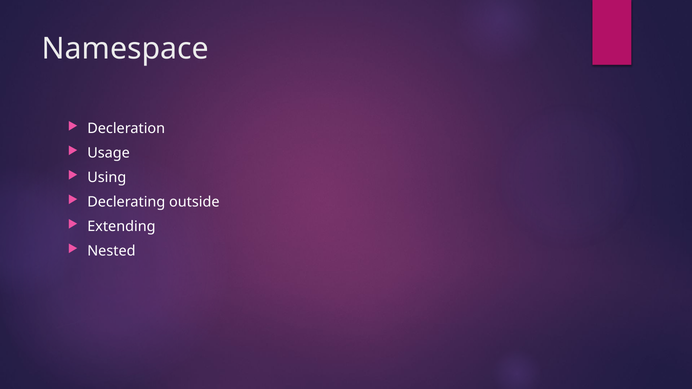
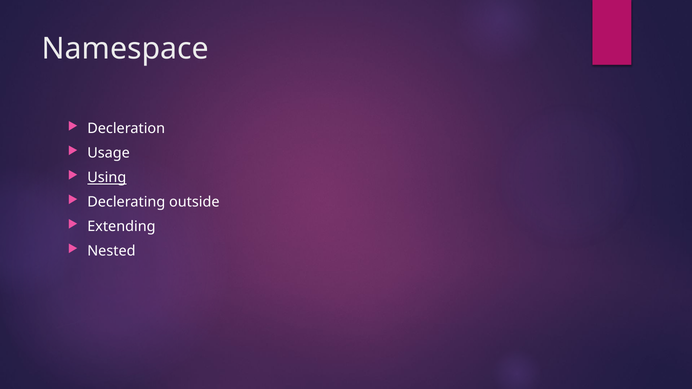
Using underline: none -> present (107, 178)
